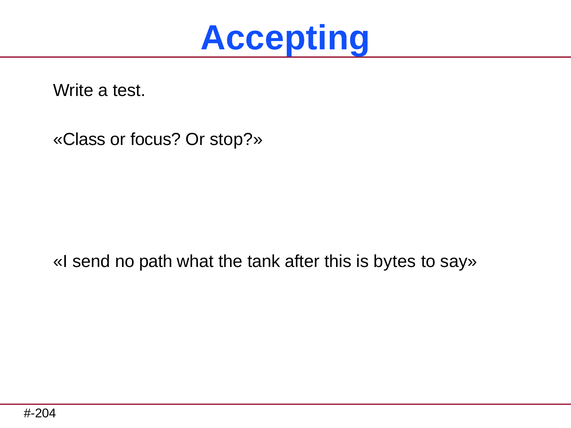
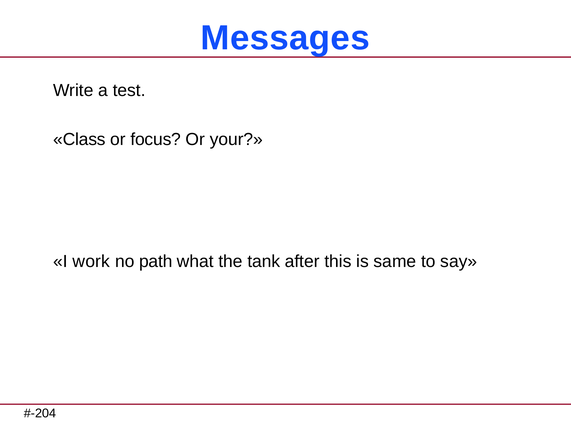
Accepting: Accepting -> Messages (285, 38)
stop: stop -> your (236, 139)
send: send -> work (91, 261)
bytes: bytes -> same (395, 261)
